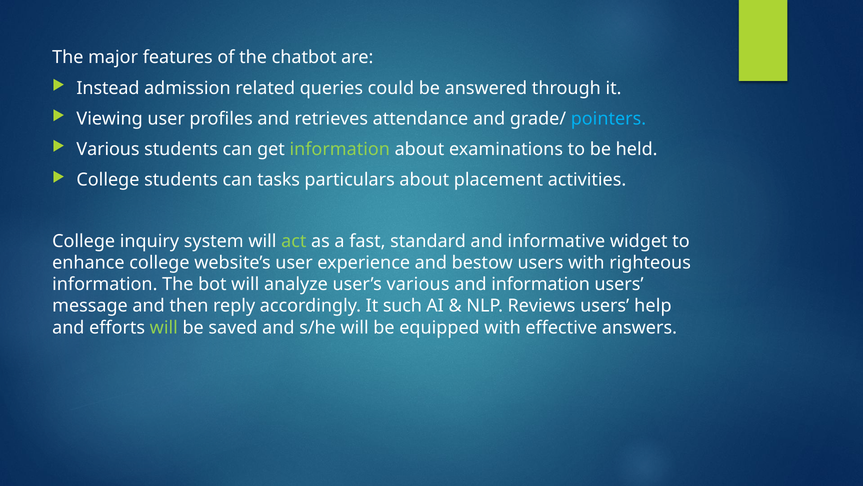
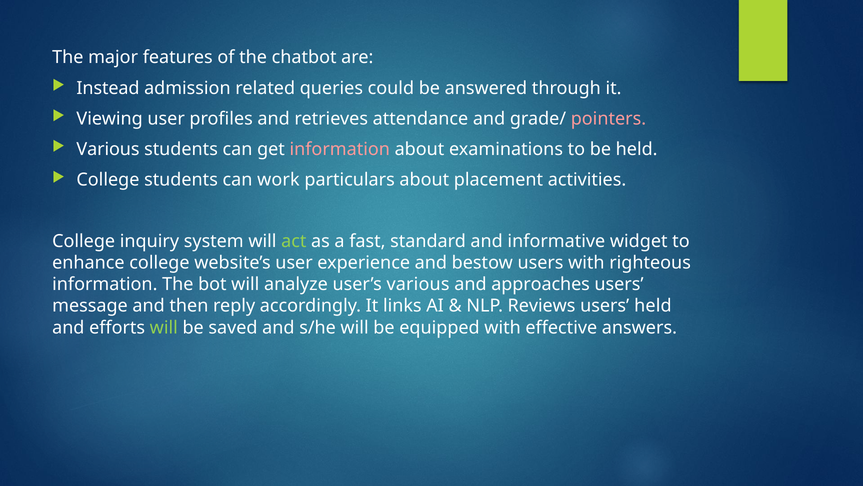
pointers colour: light blue -> pink (608, 119)
information colour: light green -> pink (340, 149)
tasks: tasks -> work (278, 180)
and information: information -> approaches (541, 284)
such: such -> links (402, 306)
users help: help -> held (653, 306)
